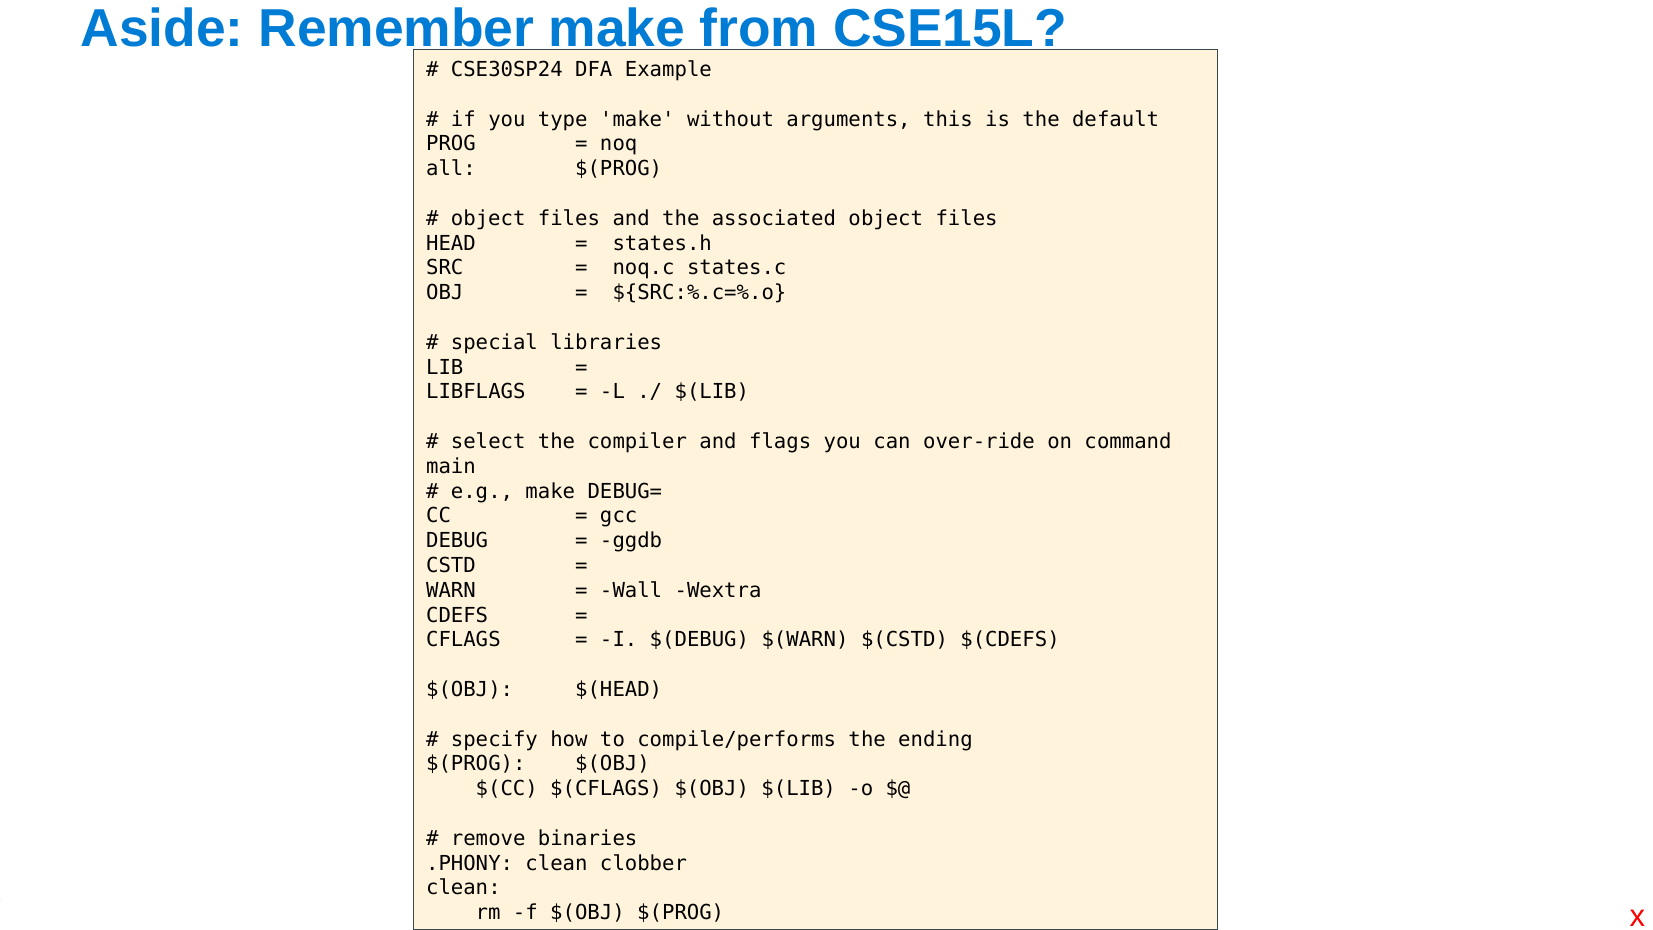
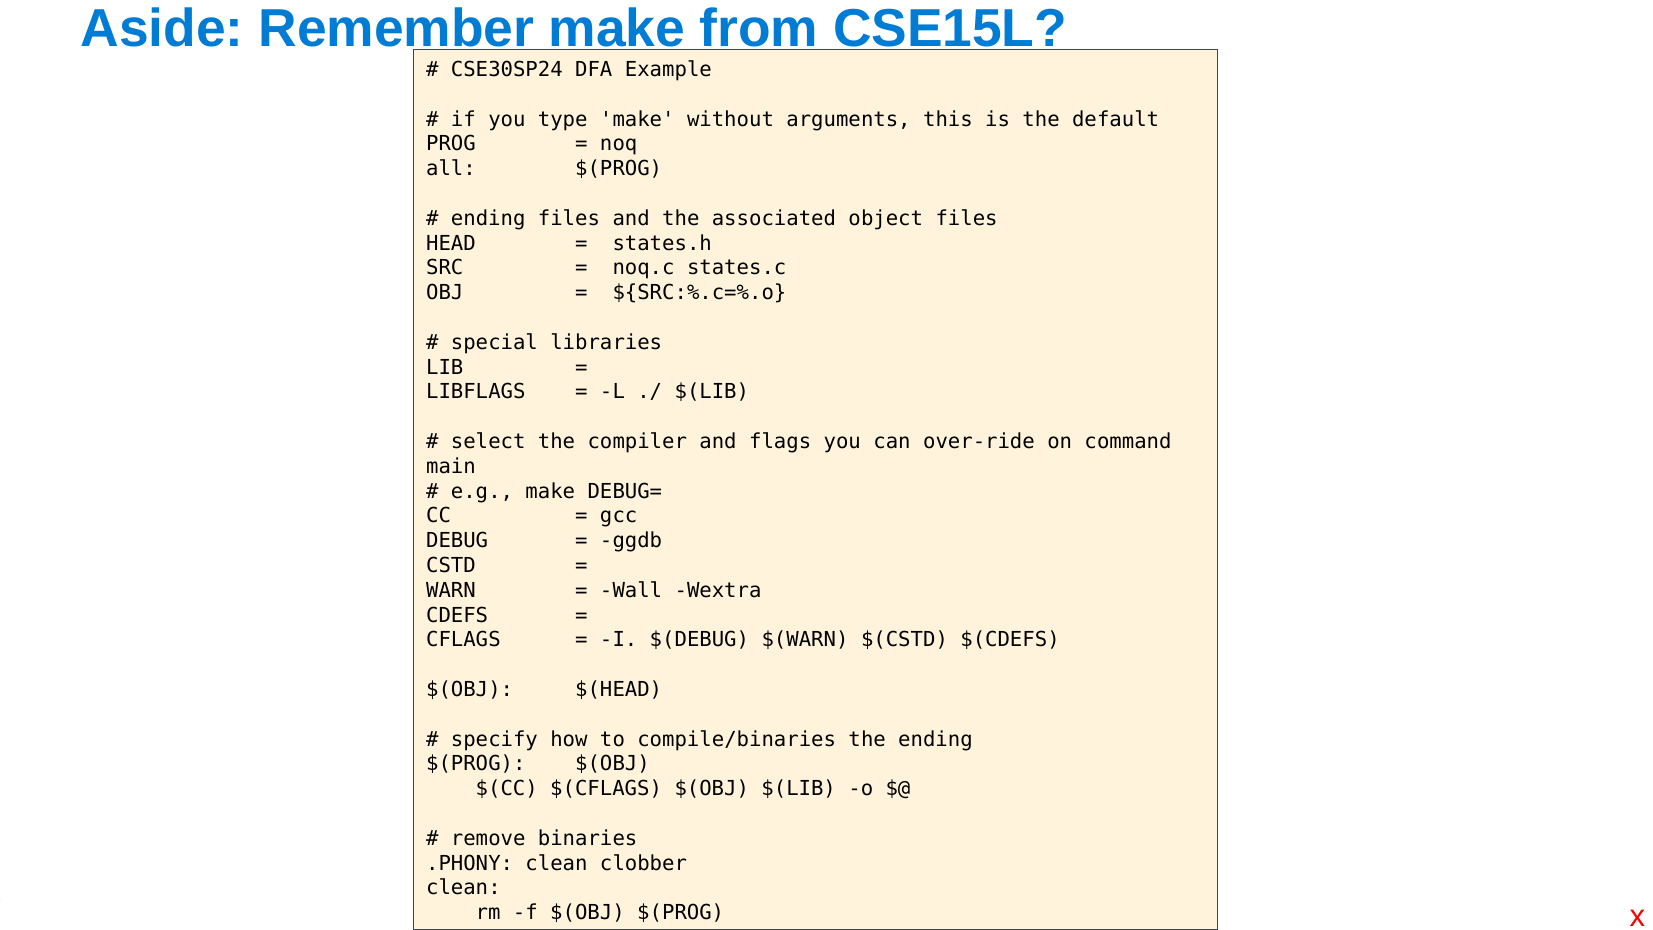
object: object -> ending (488, 218)
compile/performs: compile/performs -> compile/binaries (737, 739)
